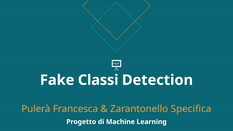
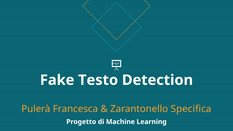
Classi: Classi -> Testo (98, 80)
